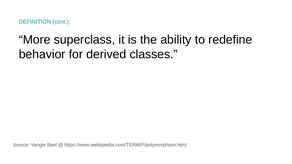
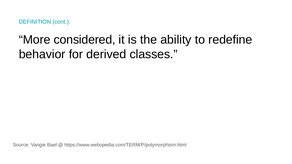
superclass: superclass -> considered (85, 40)
